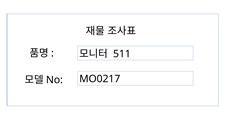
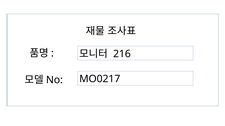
511: 511 -> 216 (122, 54)
